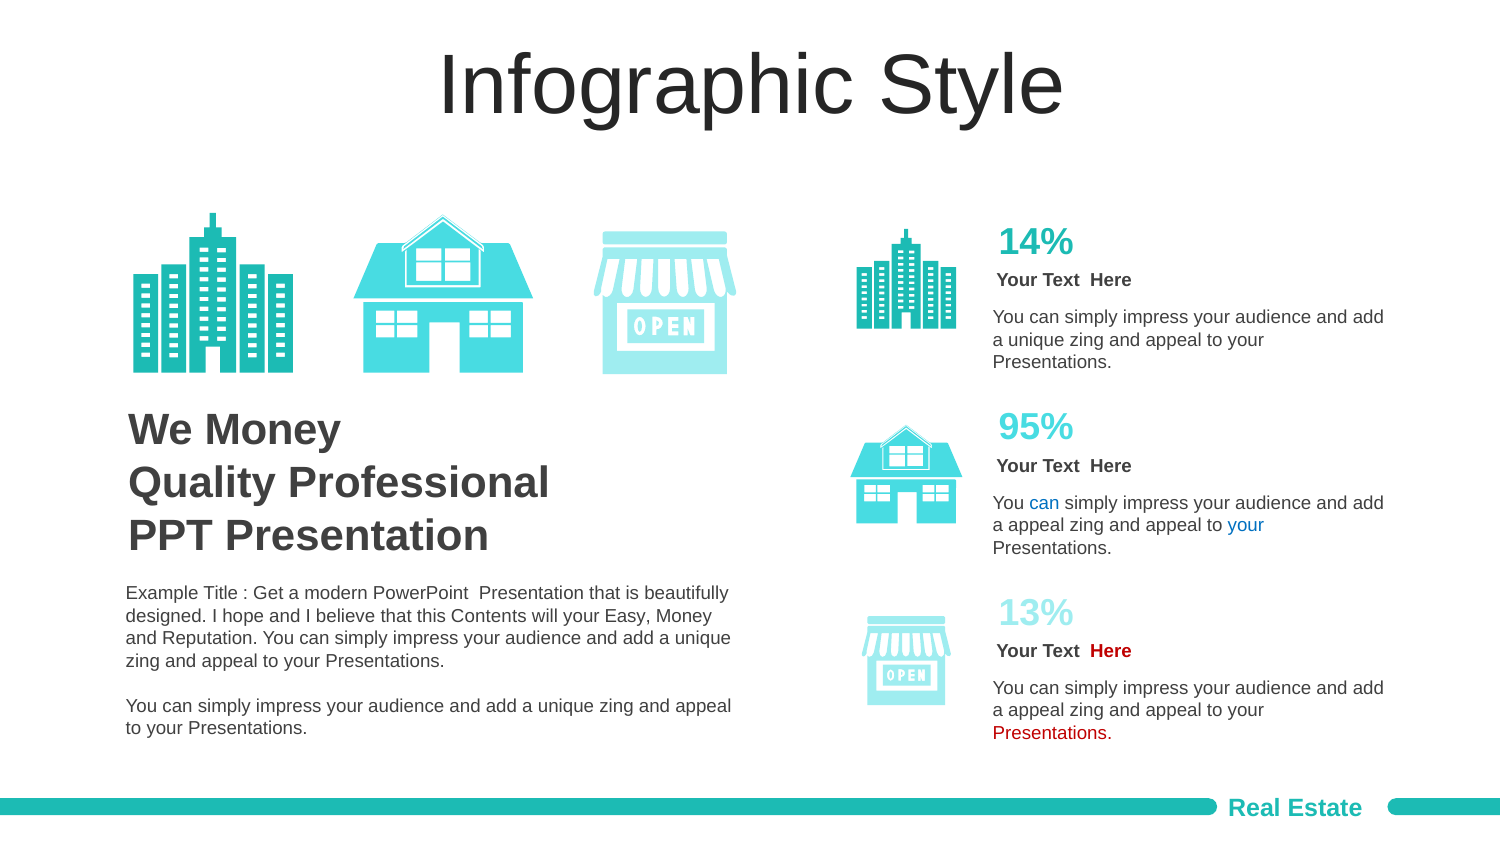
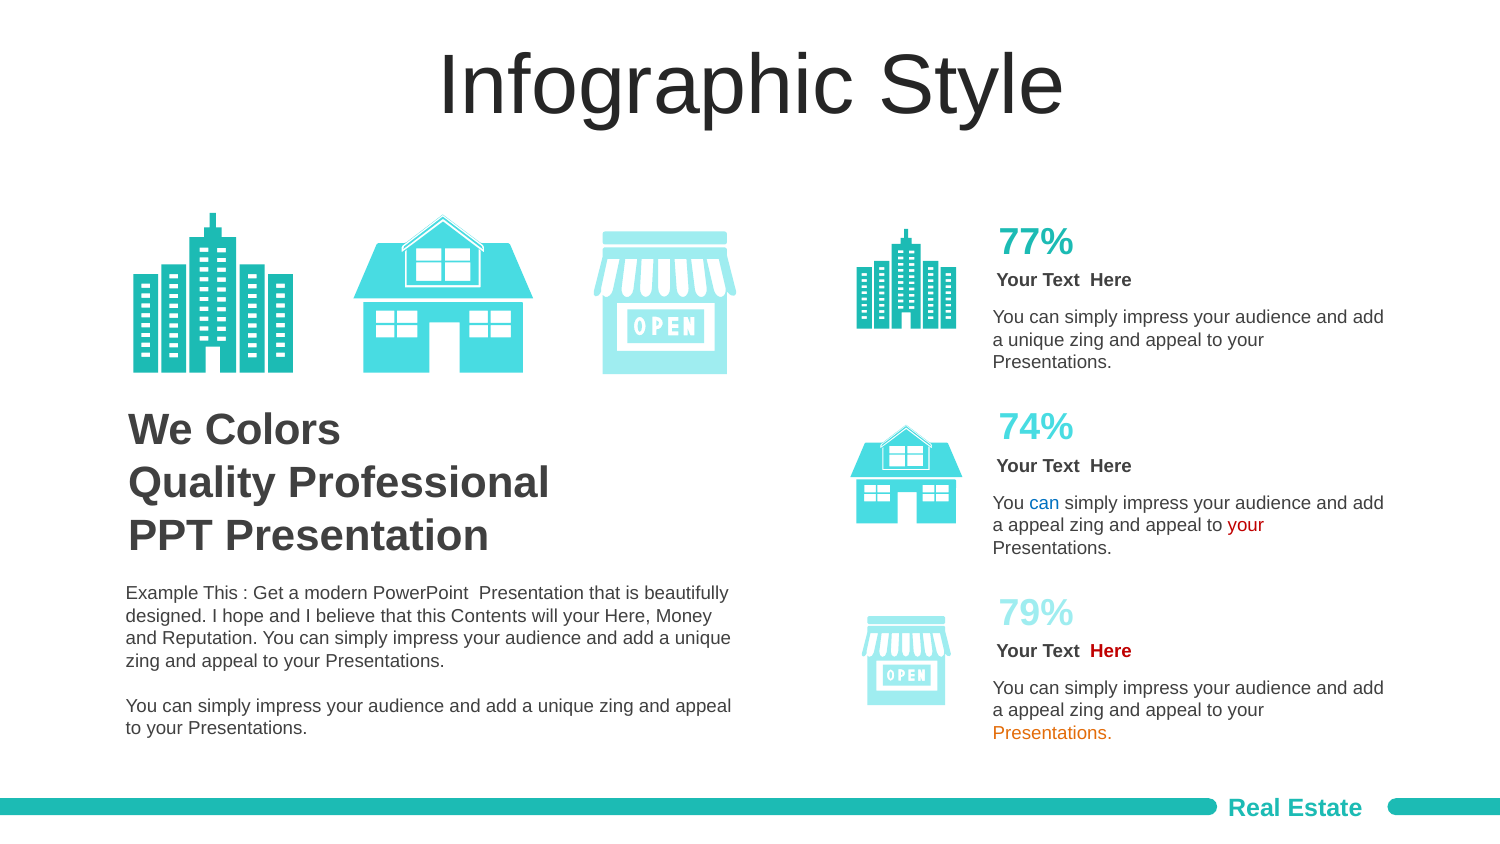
14%: 14% -> 77% (1036, 242)
95%: 95% -> 74% (1036, 427)
We Money: Money -> Colors (273, 430)
your colour: blue -> red (1246, 525)
Example Title: Title -> This (221, 593)
13%: 13% -> 79% (1036, 613)
your Easy: Easy -> Here (628, 616)
Presentations colour: red -> orange (1052, 733)
